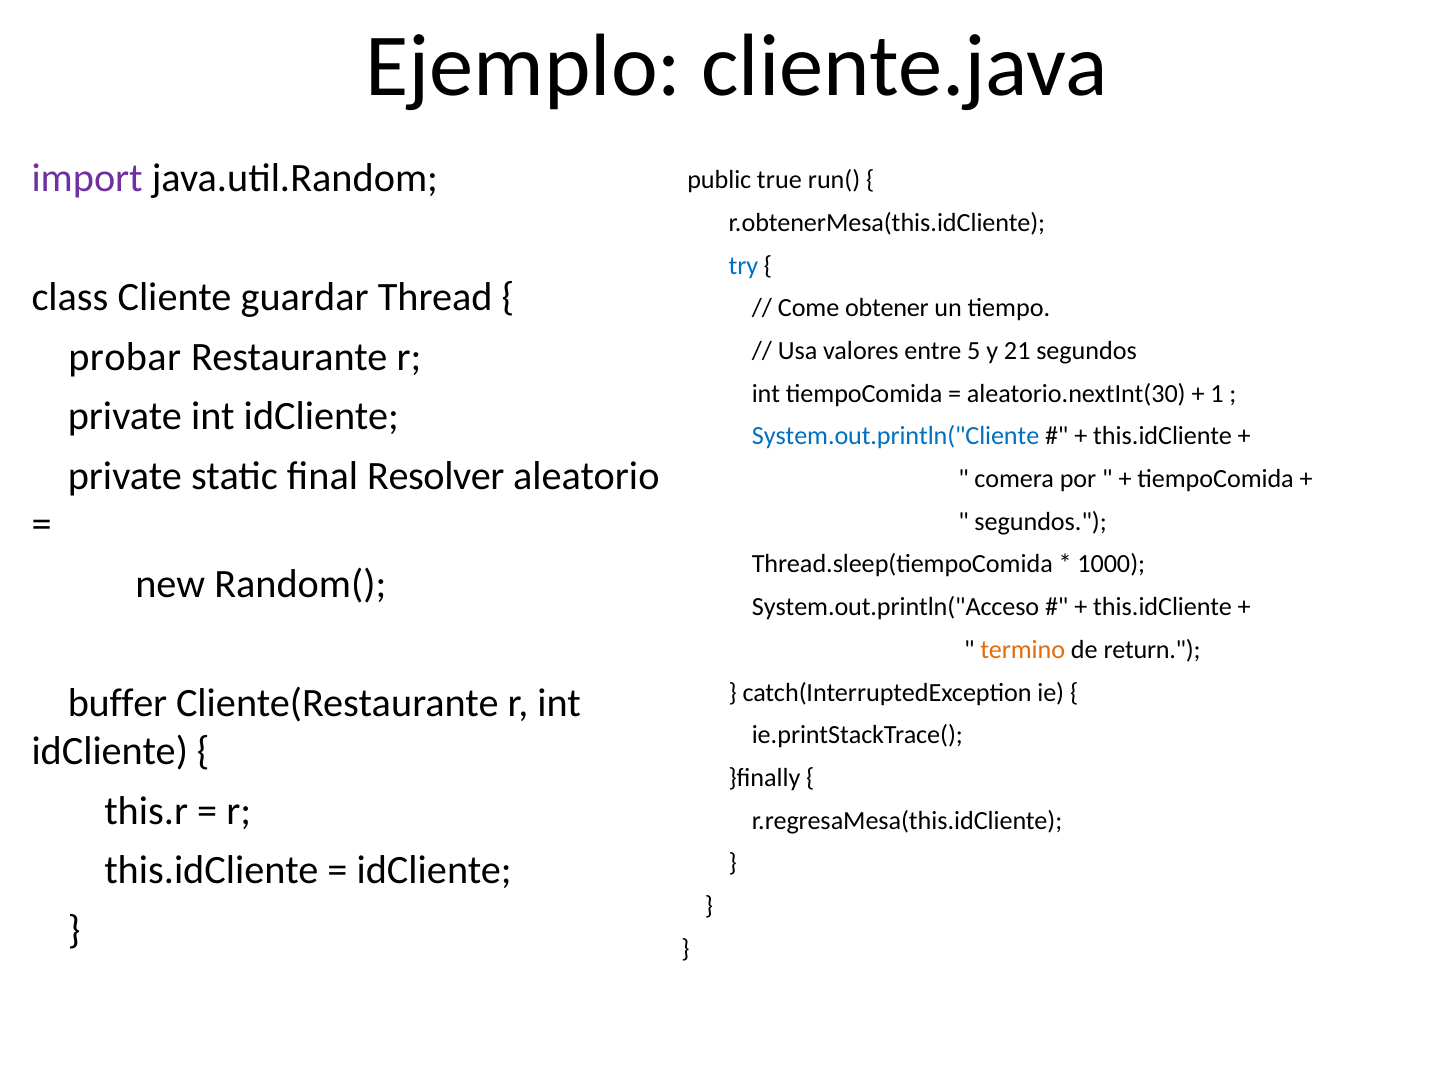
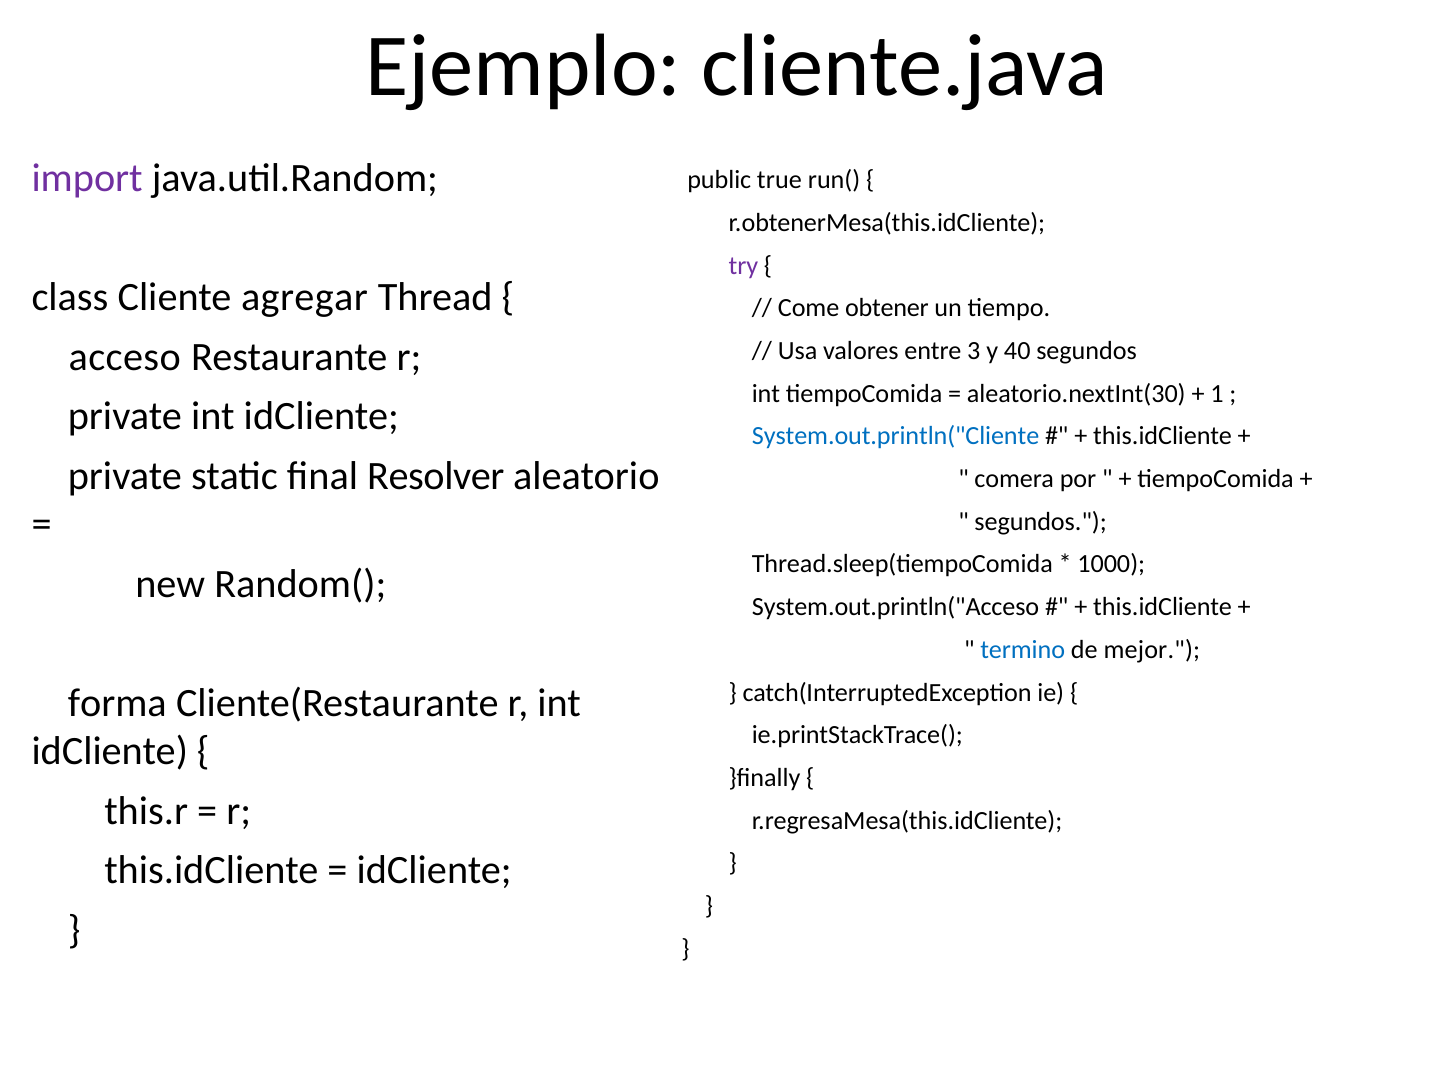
try colour: blue -> purple (743, 265)
guardar: guardar -> agregar (304, 297)
5: 5 -> 3 (974, 351)
21: 21 -> 40 (1017, 351)
probar: probar -> acceso (125, 357)
termino colour: orange -> blue (1023, 650)
return: return -> mejor (1152, 650)
buffer: buffer -> forma (117, 703)
